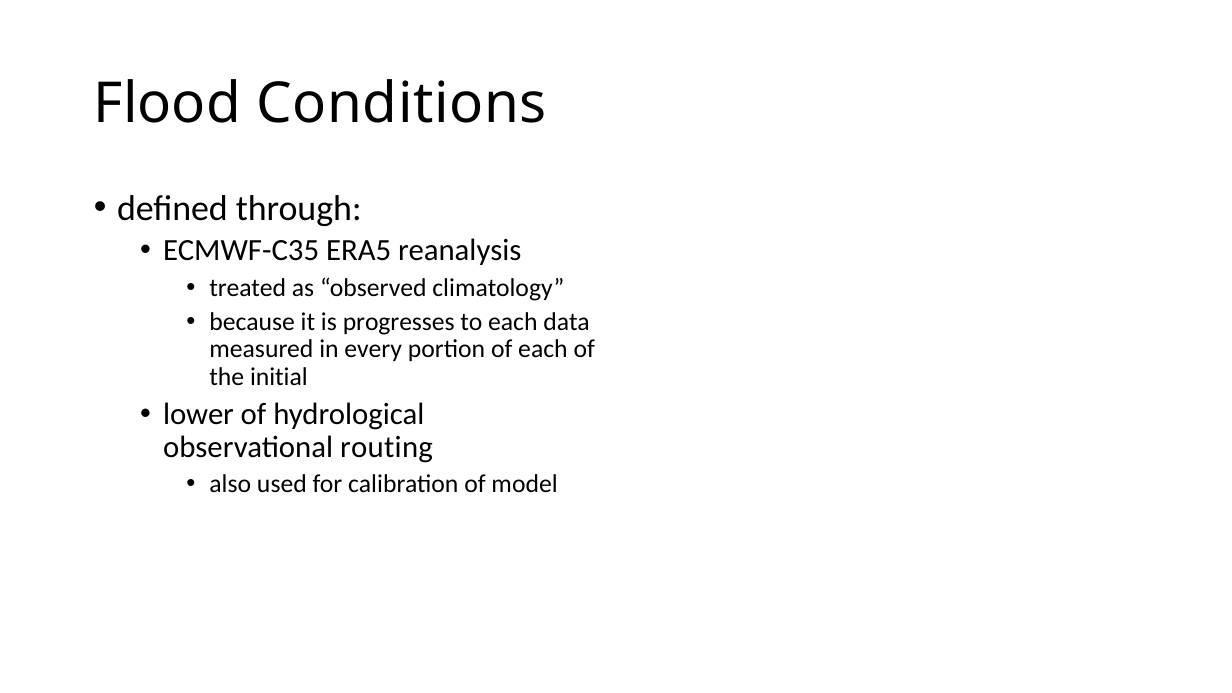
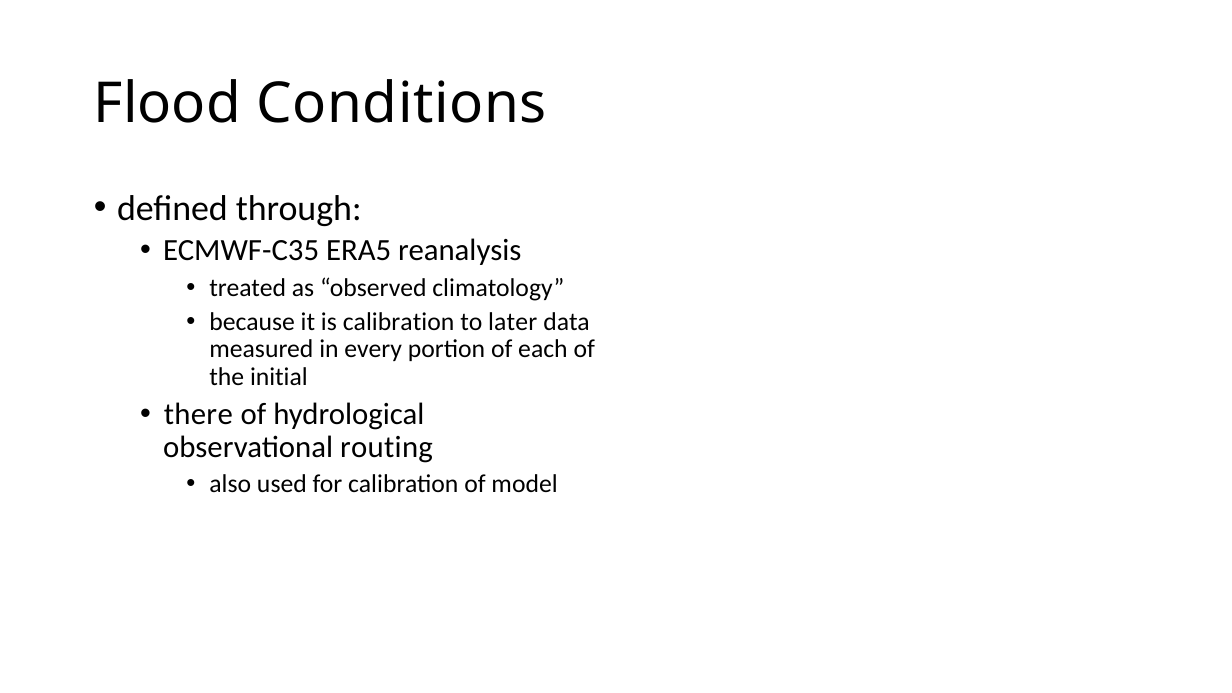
is progresses: progresses -> calibration (399, 322)
to each: each -> later (513, 322)
lower: lower -> there (198, 414)
